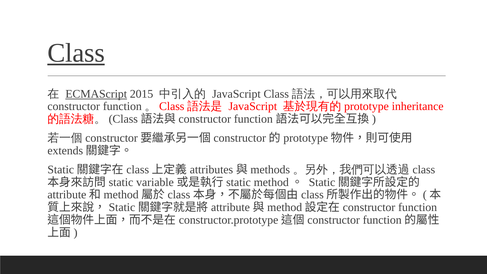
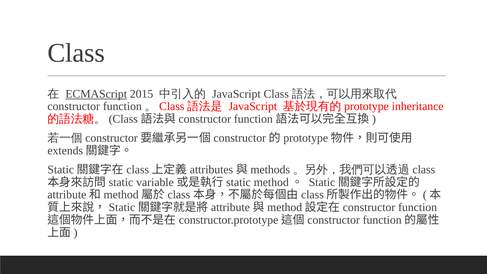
Class underline: present -> none (76, 53)
